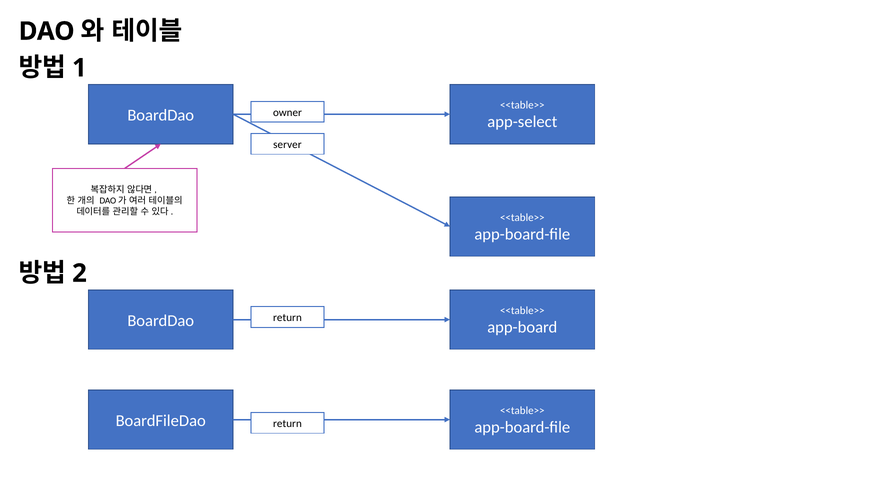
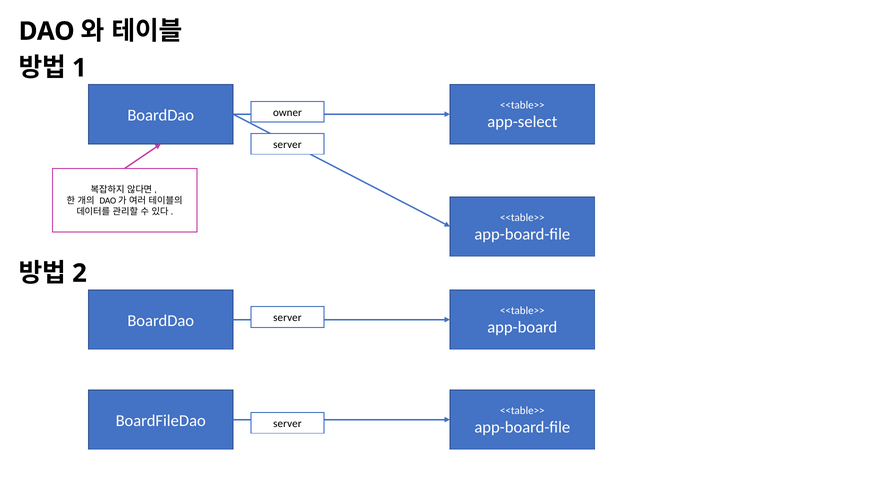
return: return -> server (287, 318)
return: return -> server (287, 424)
